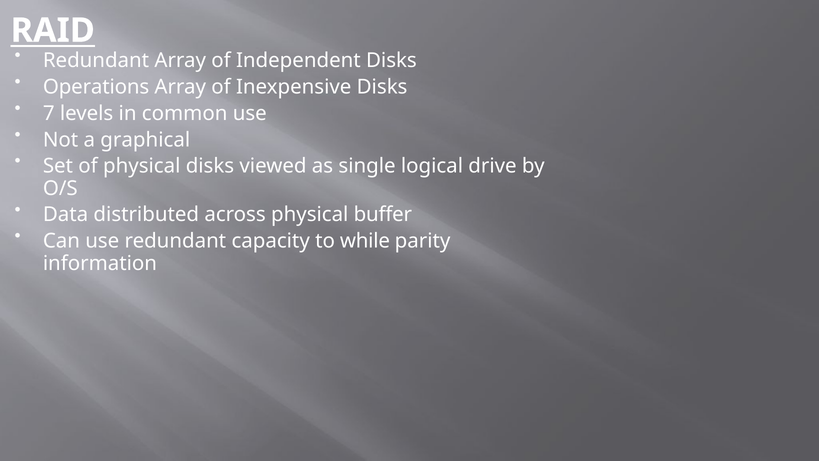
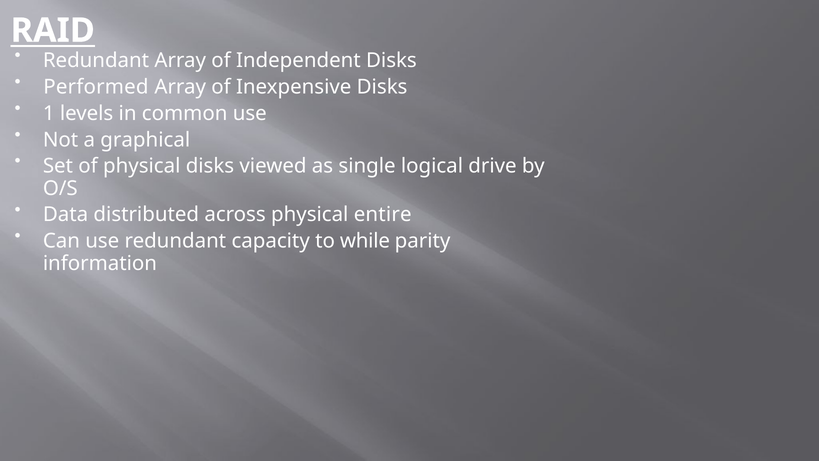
Operations: Operations -> Performed (96, 87)
7: 7 -> 1 (49, 113)
buffer: buffer -> entire (383, 215)
